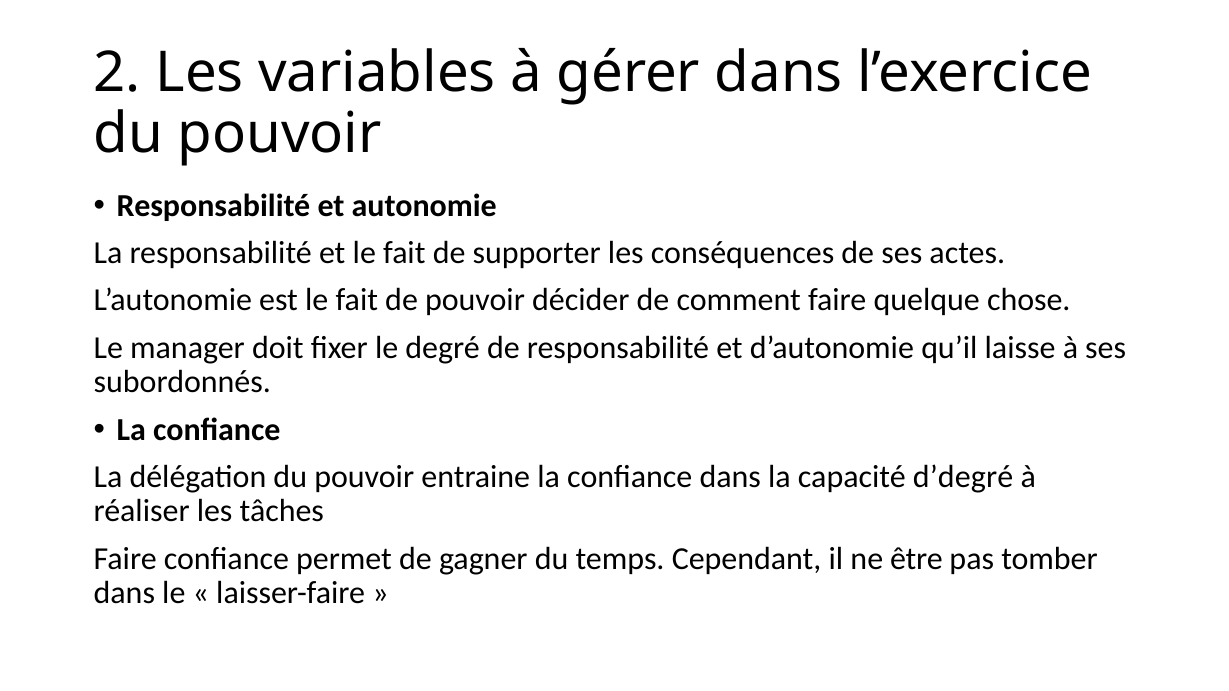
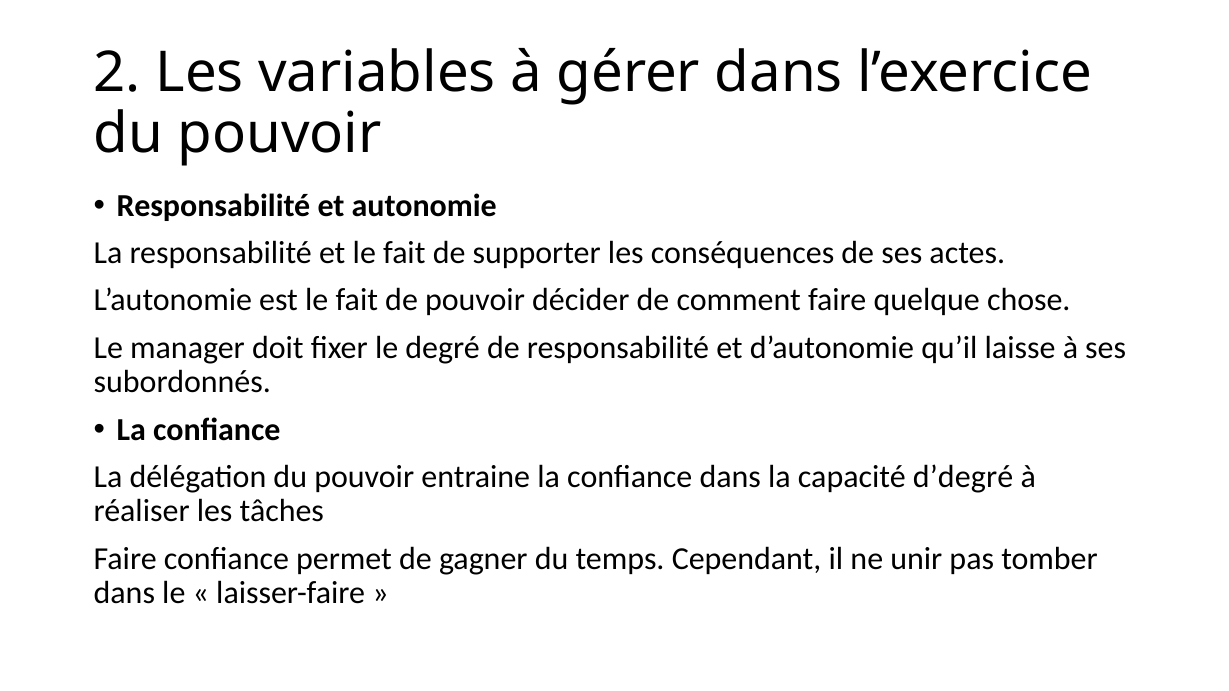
être: être -> unir (916, 559)
